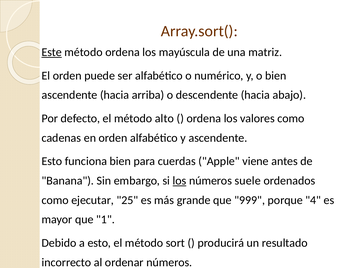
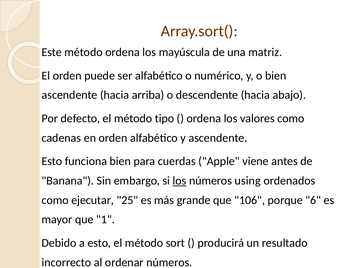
Este underline: present -> none (52, 52)
alto: alto -> tipo (164, 119)
suele: suele -> using (248, 181)
999: 999 -> 106 (250, 200)
4: 4 -> 6 (313, 200)
